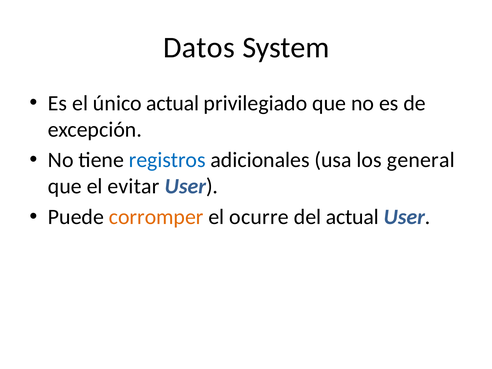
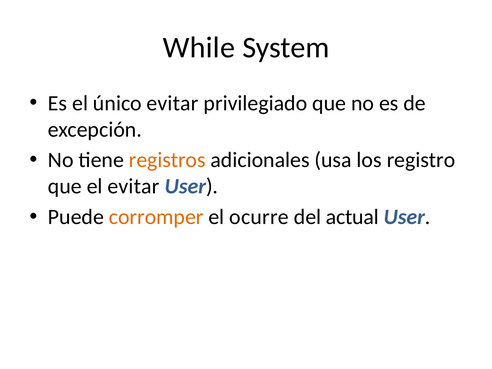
Datos: Datos -> While (199, 48)
único actual: actual -> evitar (172, 103)
registros colour: blue -> orange (167, 160)
general: general -> registro (421, 160)
